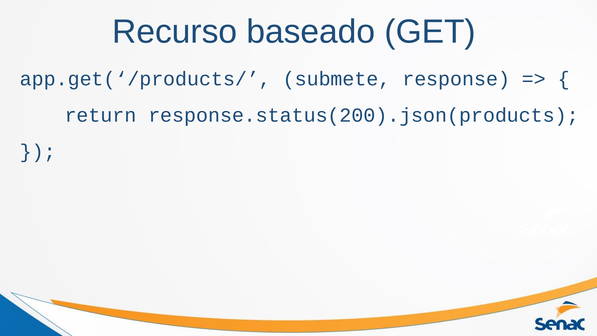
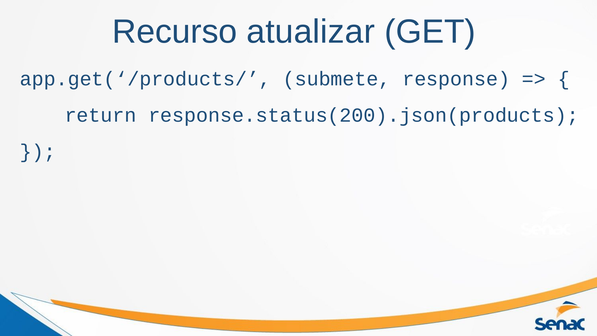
baseado: baseado -> atualizar (311, 32)
